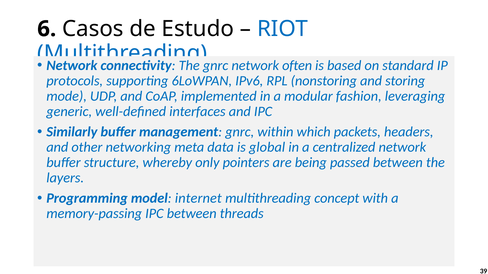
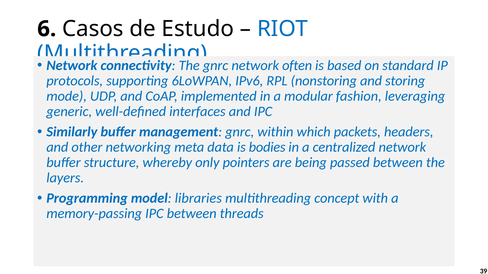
global: global -> bodies (267, 147)
internet: internet -> libraries (198, 199)
